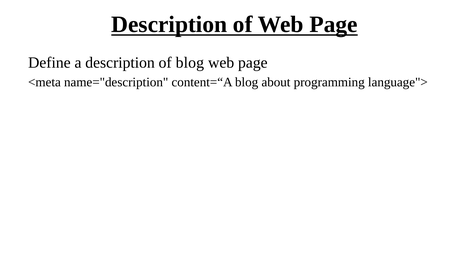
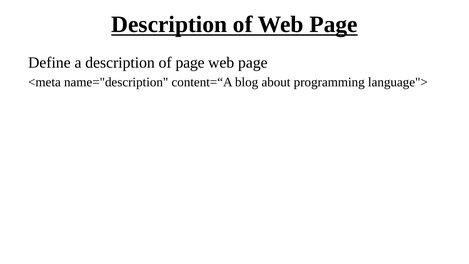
of blog: blog -> page (190, 63)
